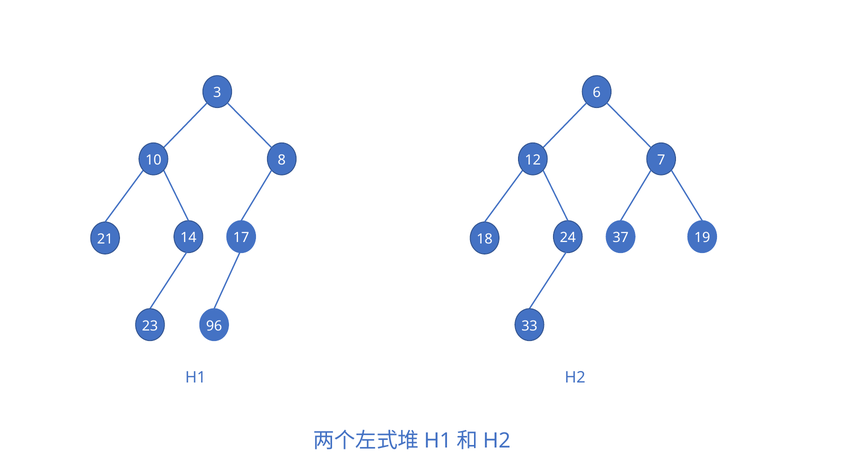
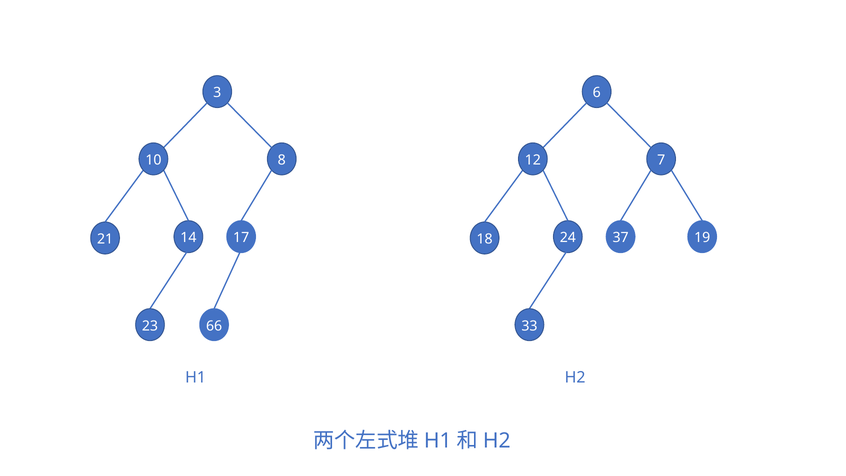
96: 96 -> 66 (214, 326)
